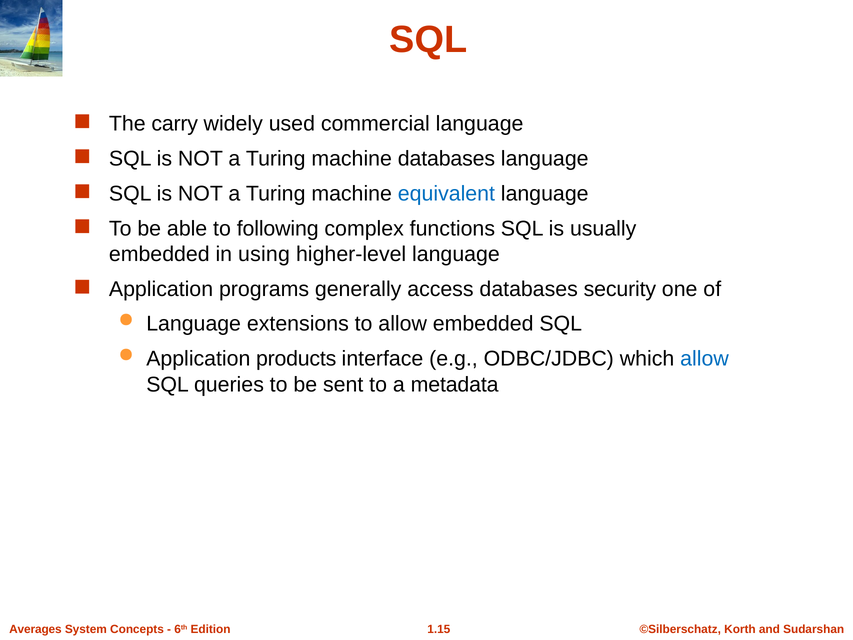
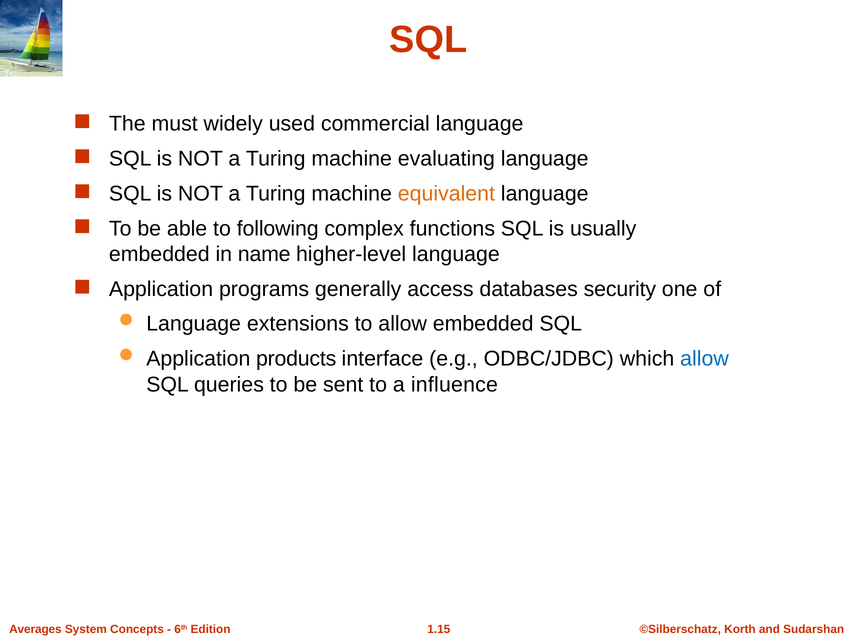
carry: carry -> must (175, 124)
machine databases: databases -> evaluating (446, 159)
equivalent colour: blue -> orange (446, 193)
using: using -> name (264, 254)
metadata: metadata -> influence (454, 384)
